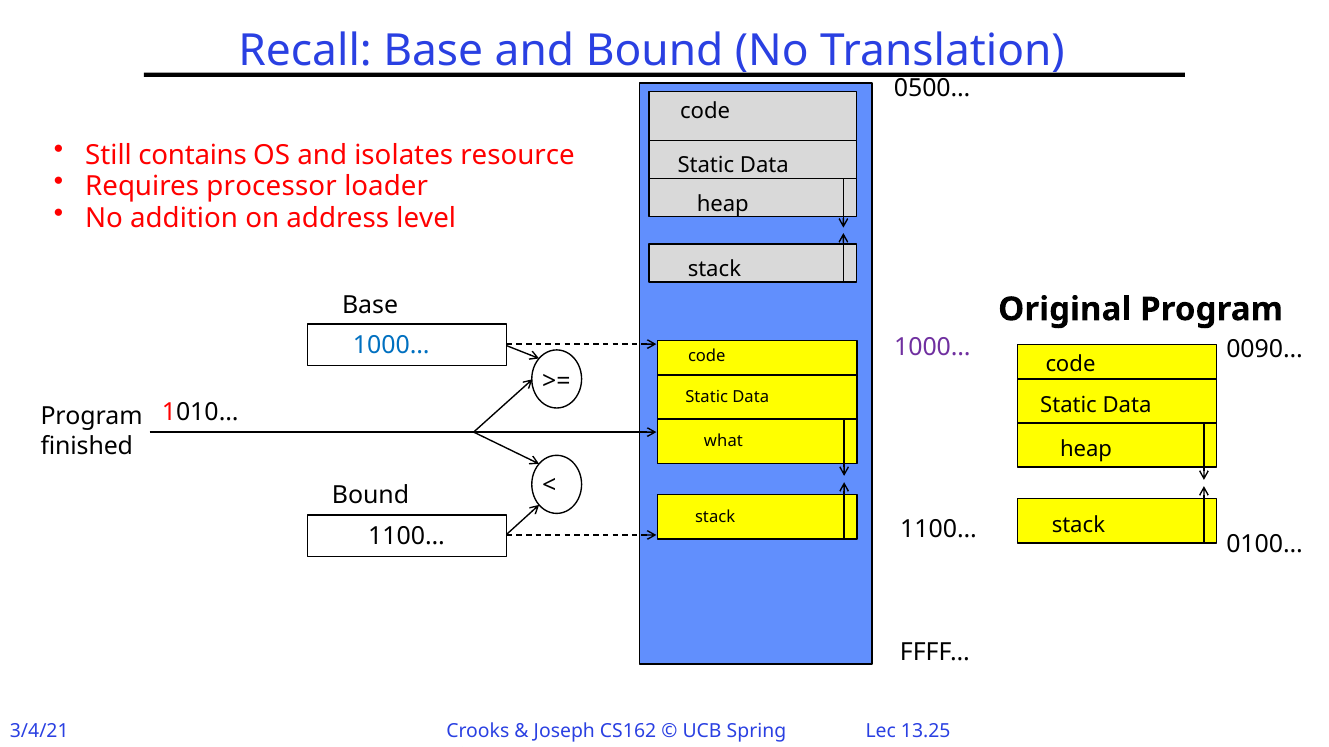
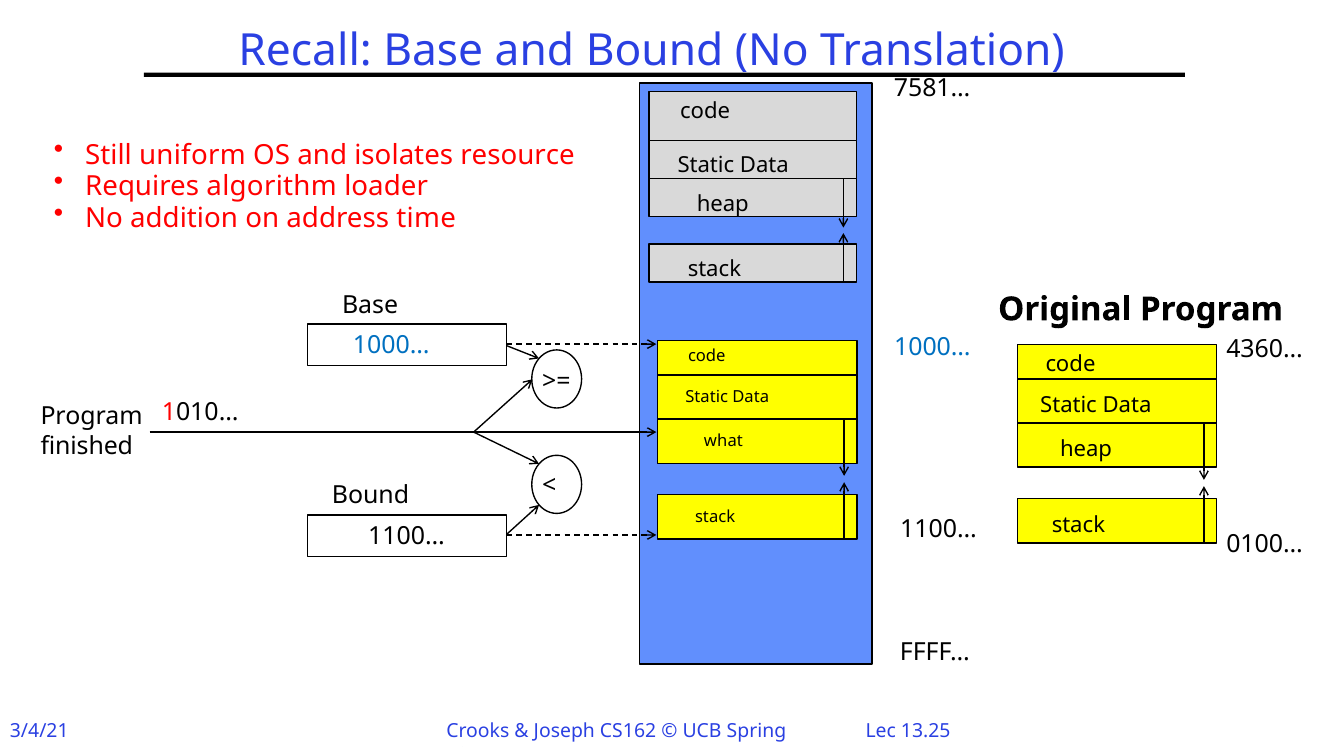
0500…: 0500… -> 7581… (932, 88)
contains: contains -> uniform (192, 155)
processor: processor -> algorithm (272, 187)
level: level -> time (426, 218)
1000… colour: purple -> blue (932, 347)
0090…: 0090… -> 4360… (1265, 350)
